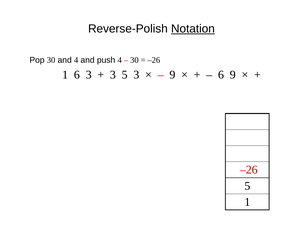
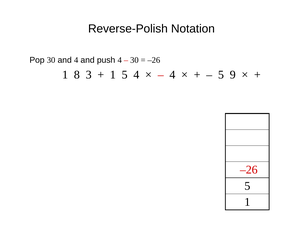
Notation underline: present -> none (193, 29)
1 6: 6 -> 8 (77, 75)
3: 3 -> 1 (113, 75)
5 3: 3 -> 4 (136, 75)
9: 9 -> 4 (172, 75)
6: 6 -> 5 (221, 75)
